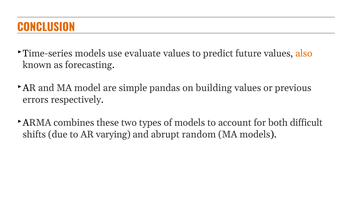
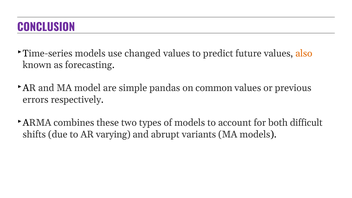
CONCLUSION colour: orange -> purple (46, 27)
evaluate: evaluate -> changed (143, 53)
building: building -> common (214, 88)
random: random -> variants (199, 134)
